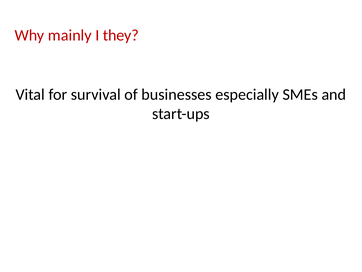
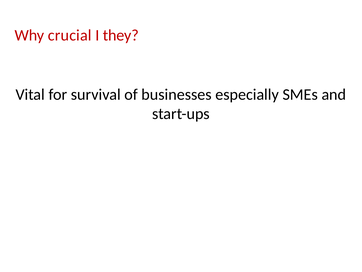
mainly: mainly -> crucial (70, 35)
